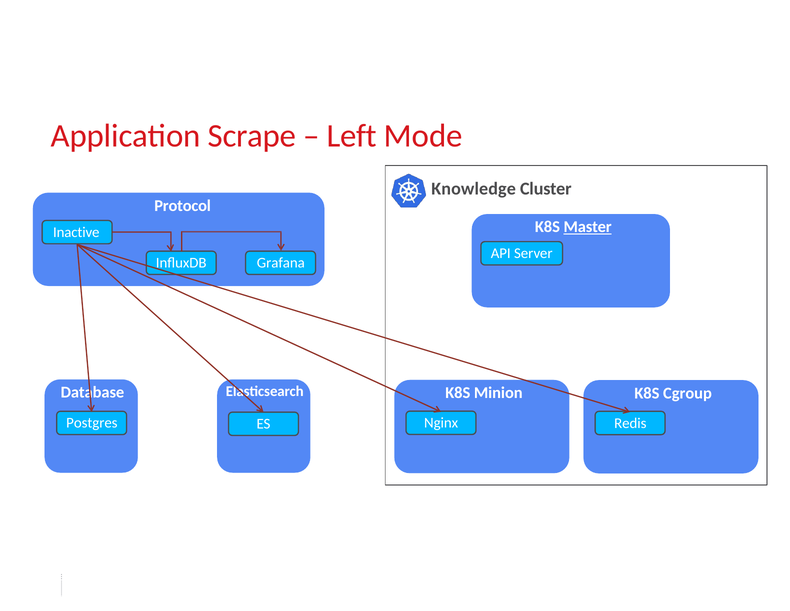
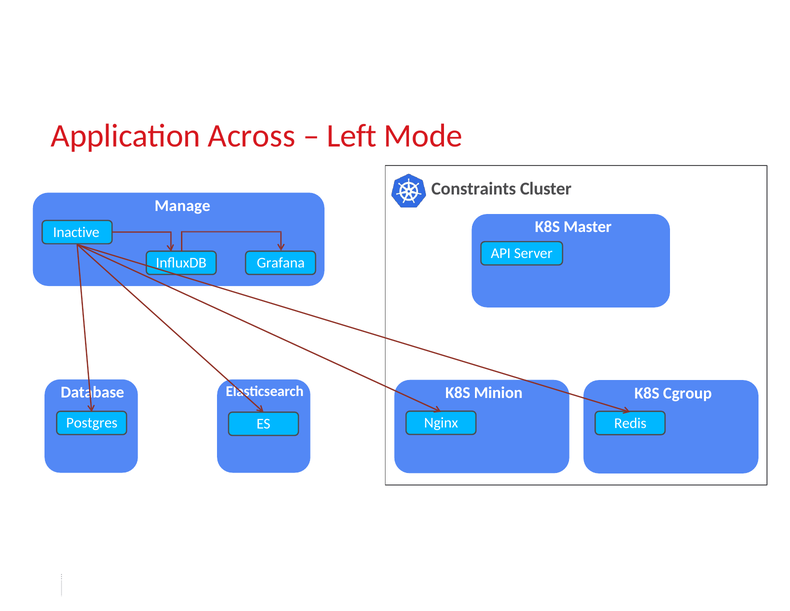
Scrape: Scrape -> Across (252, 136)
Knowledge: Knowledge -> Constraints (474, 189)
Protocol: Protocol -> Manage (182, 205)
Master underline: present -> none (588, 227)
